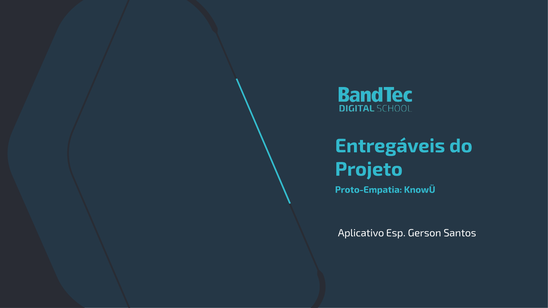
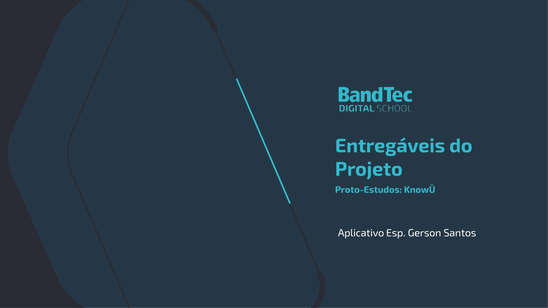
Proto-Empatia: Proto-Empatia -> Proto-Estudos (368, 190)
